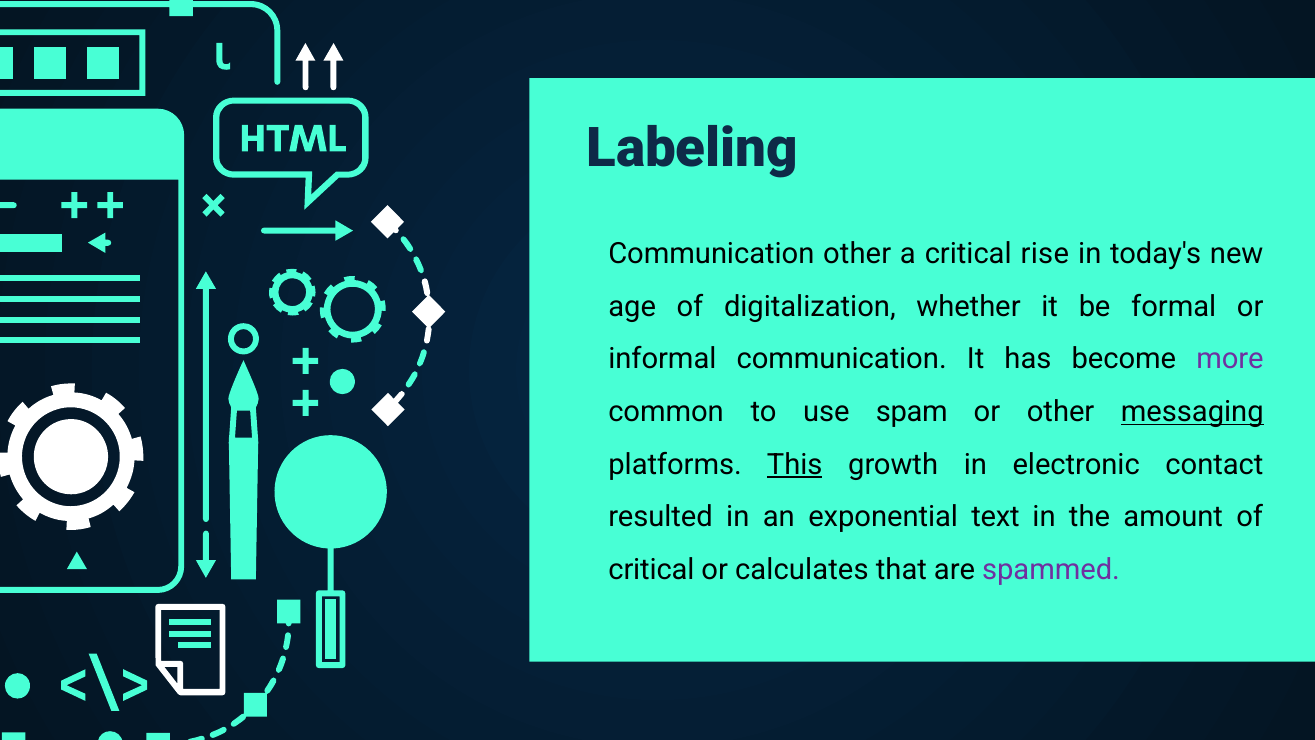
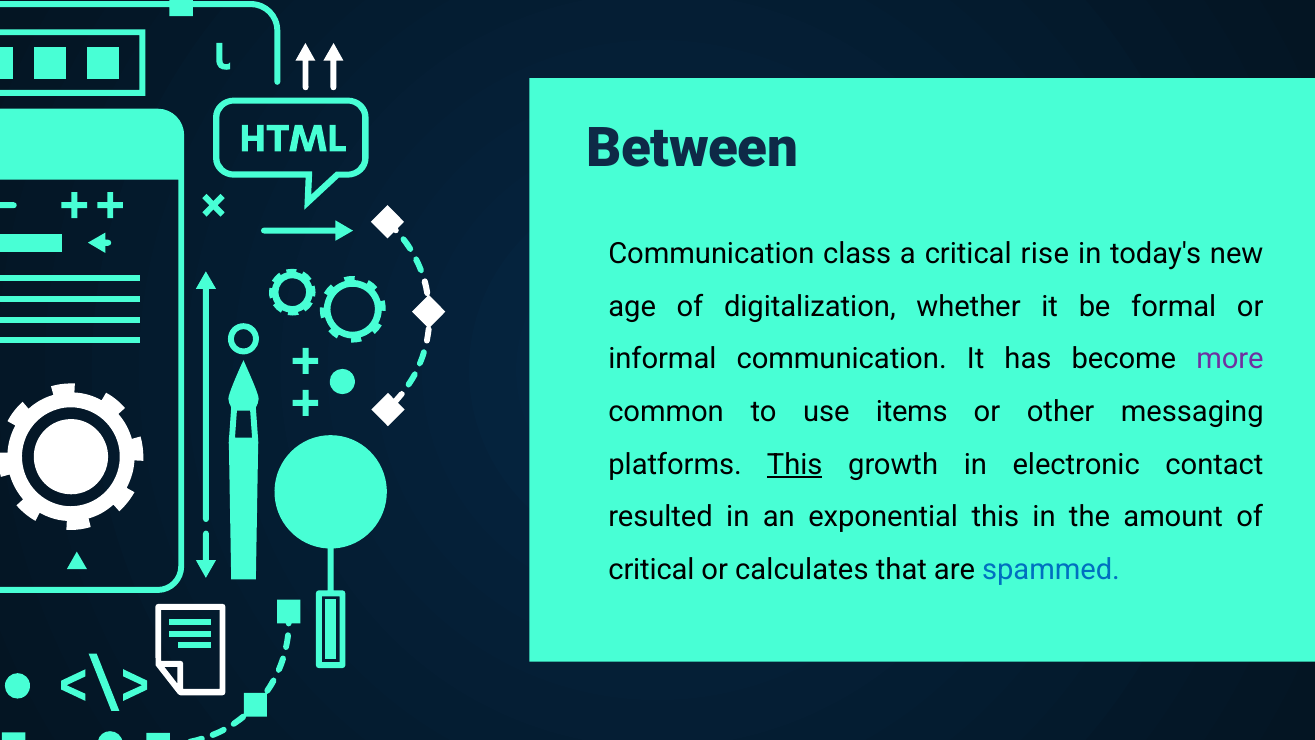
Labeling: Labeling -> Between (692, 149)
Communication other: other -> class (857, 254)
spam: spam -> items (912, 412)
messaging underline: present -> none (1192, 412)
exponential text: text -> this (995, 517)
spammed colour: purple -> blue (1051, 569)
